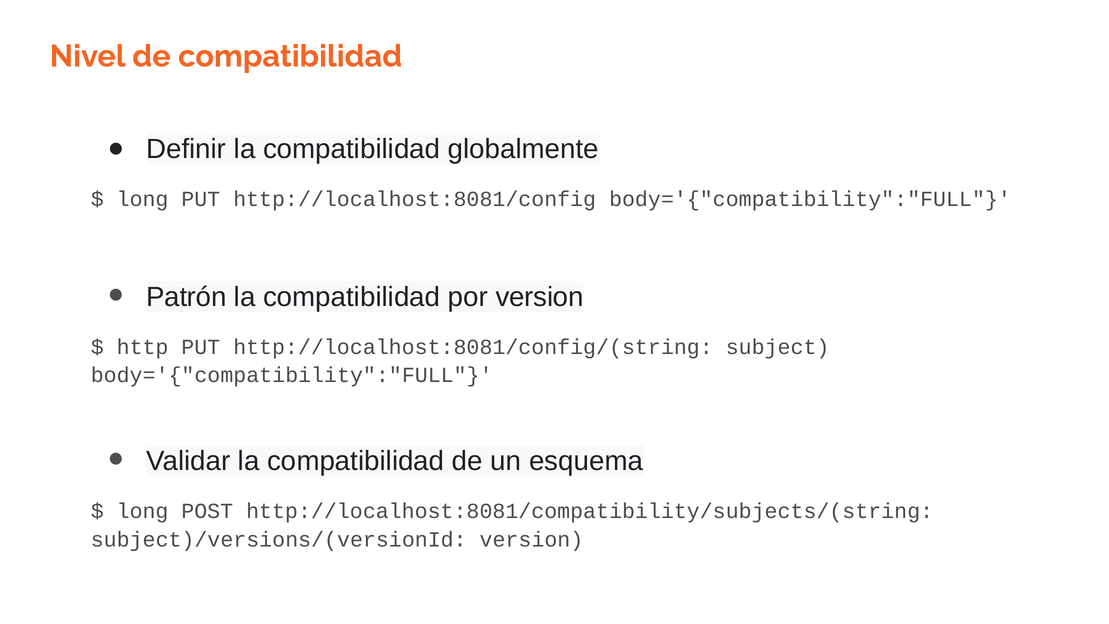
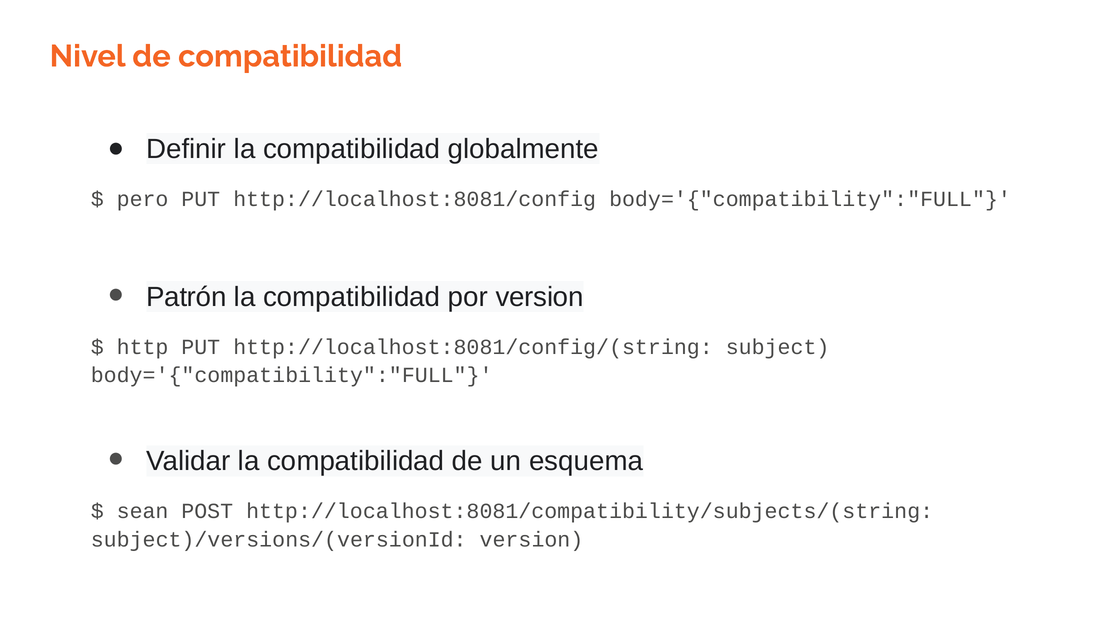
long: long -> pero (143, 199)
long: long -> sean (143, 511)
